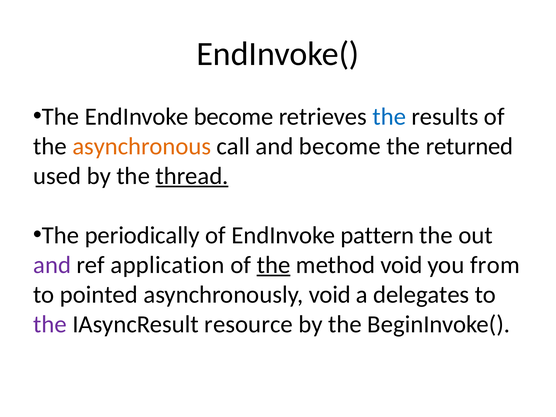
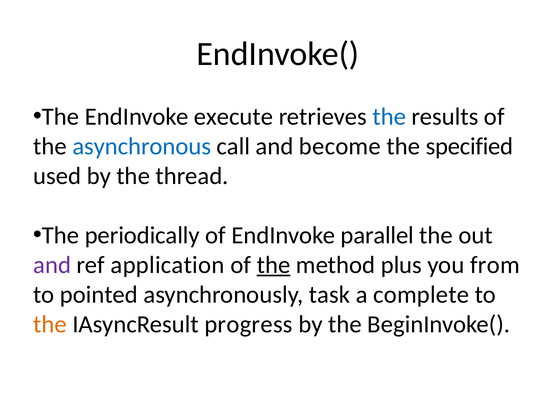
EndInvoke become: become -> execute (234, 117)
asynchronous colour: orange -> blue (142, 146)
returned: returned -> specified (470, 146)
thread underline: present -> none (192, 176)
pattern: pattern -> parallel (377, 235)
method void: void -> plus (401, 265)
asynchronously void: void -> task (330, 295)
delegates: delegates -> complete (421, 295)
the colour: purple -> orange (50, 324)
resource: resource -> progress (249, 324)
